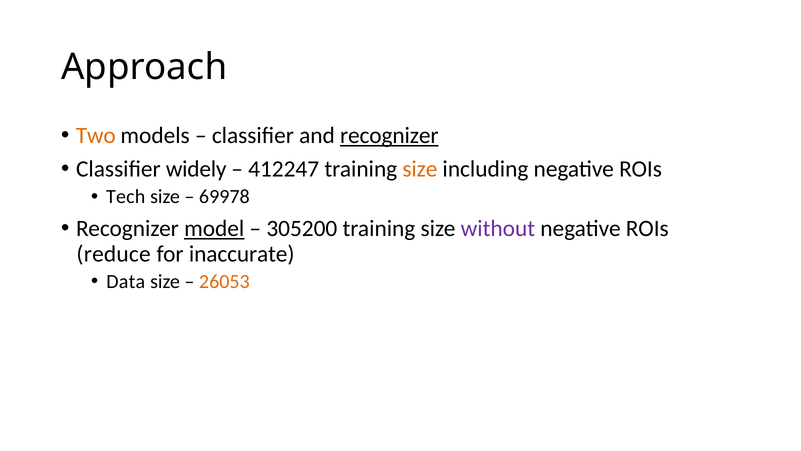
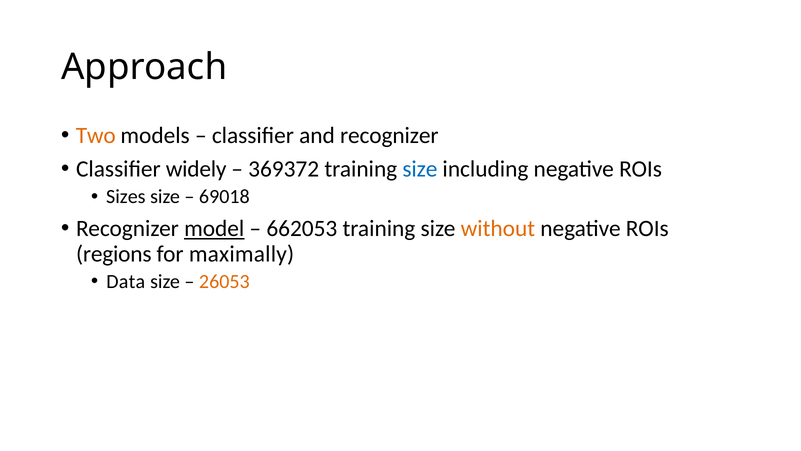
recognizer underline: present -> none (389, 135)
412247: 412247 -> 369372 (284, 169)
size colour: orange -> blue (420, 169)
Tech: Tech -> Sizes (126, 197)
69978: 69978 -> 69018 (224, 197)
305200: 305200 -> 662053 (302, 228)
without colour: purple -> orange (498, 228)
reduce: reduce -> regions (114, 254)
inaccurate: inaccurate -> maximally (242, 254)
